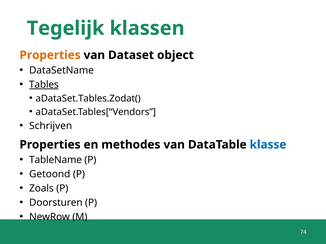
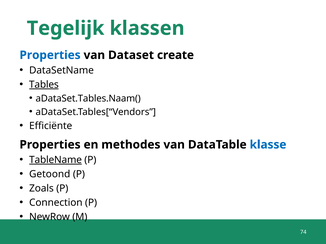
Properties colour: orange -> blue (50, 55)
object: object -> create (175, 55)
aDataSet.Tables.Zodat(: aDataSet.Tables.Zodat( -> aDataSet.Tables.Naam( (88, 99)
Schrijven: Schrijven -> Efficiënte (51, 126)
TableName underline: none -> present (56, 160)
Doorsturen: Doorsturen -> Connection (56, 203)
